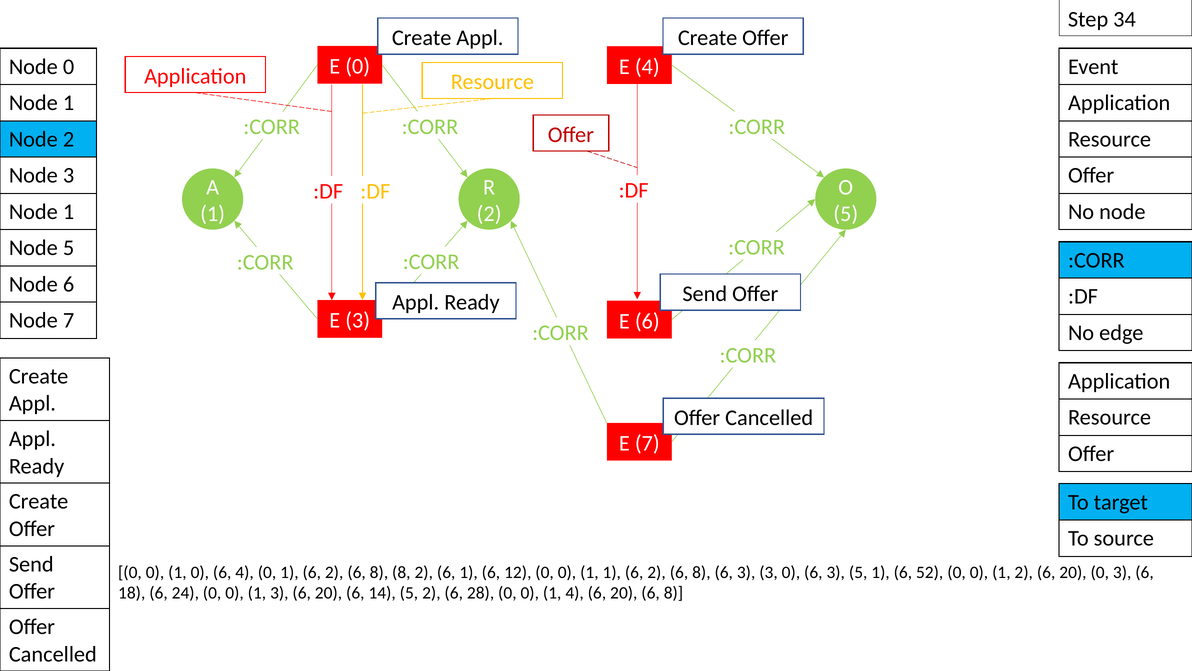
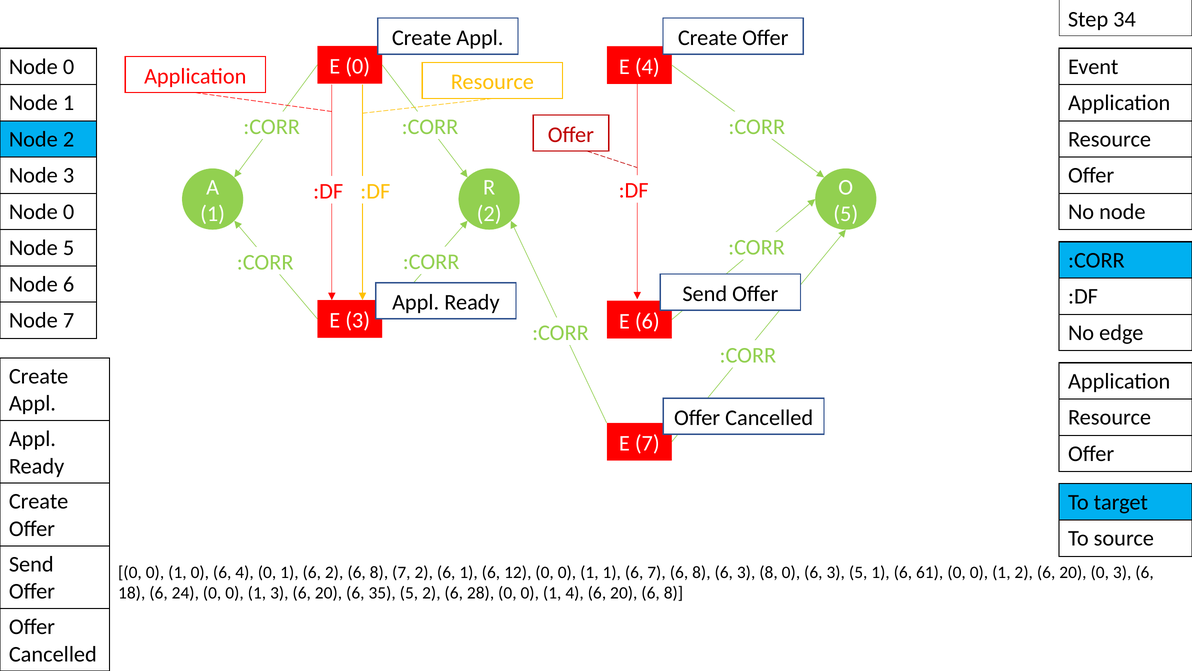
1: 1 -> 0 (69, 212)
8 8: 8 -> 7 (401, 572)
1 1 6 2: 2 -> 7 (657, 572)
3 3: 3 -> 8 (768, 572)
52: 52 -> 61 (930, 572)
14: 14 -> 35 (382, 593)
